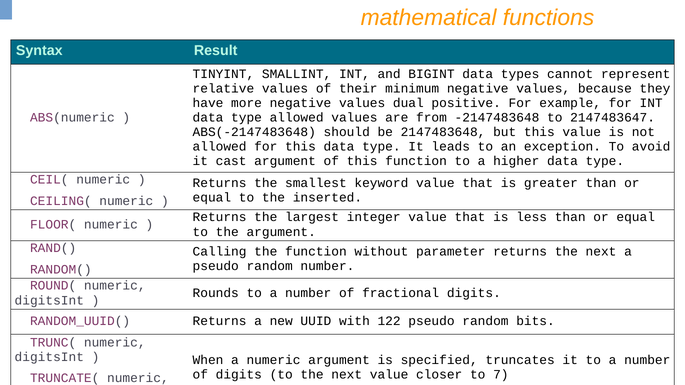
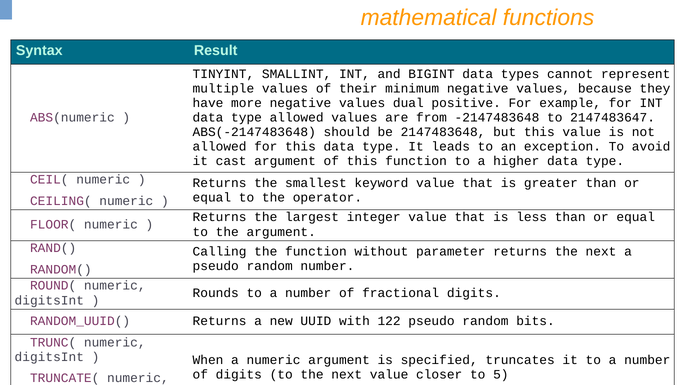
relative: relative -> multiple (223, 89)
inserted: inserted -> operator (327, 198)
7: 7 -> 5 (501, 375)
